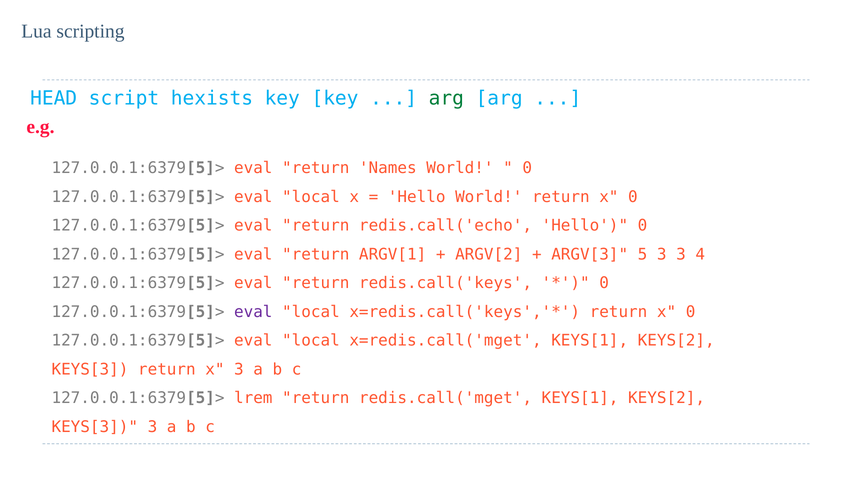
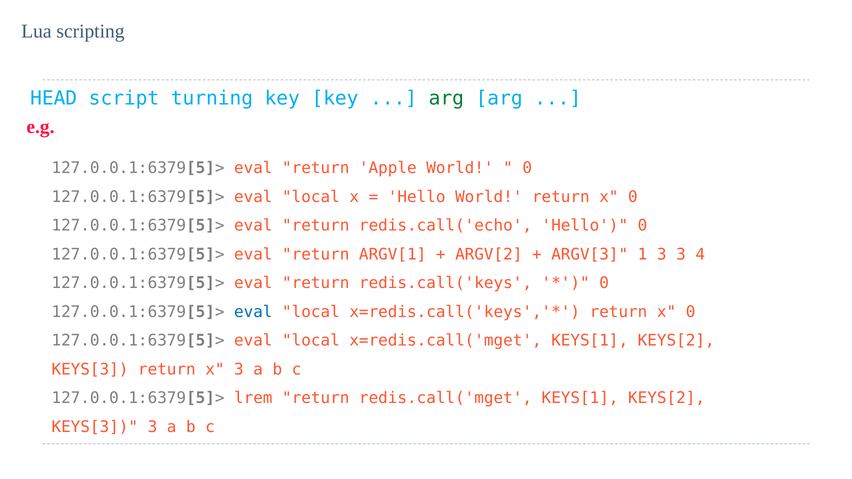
hexists: hexists -> turning (212, 99)
Names: Names -> Apple (388, 168)
5: 5 -> 1 (643, 255)
eval colour: purple -> blue (253, 312)
